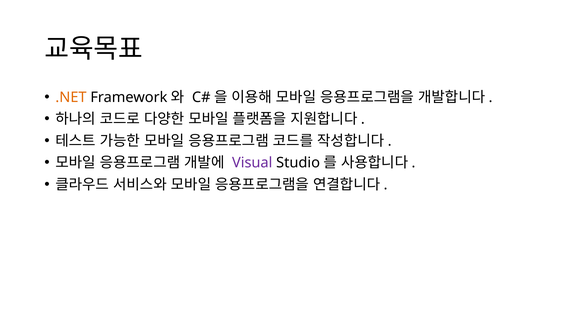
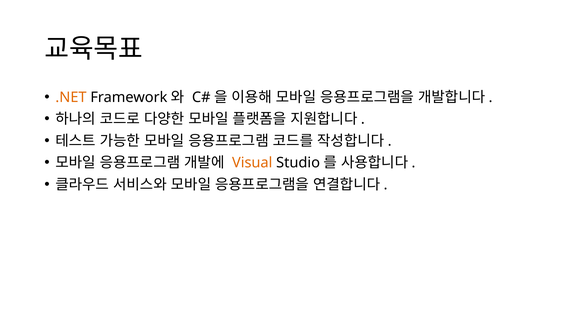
Visual colour: purple -> orange (252, 163)
